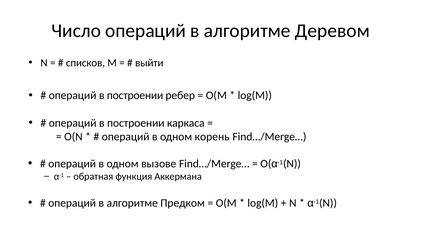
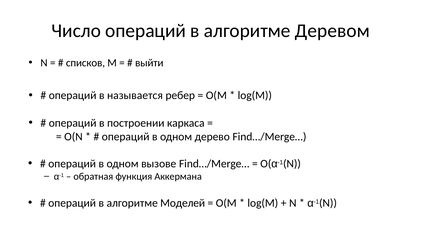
построении: построении -> называется (135, 95)
корень: корень -> дерево (212, 136)
Предком: Предком -> Моделей (183, 203)
